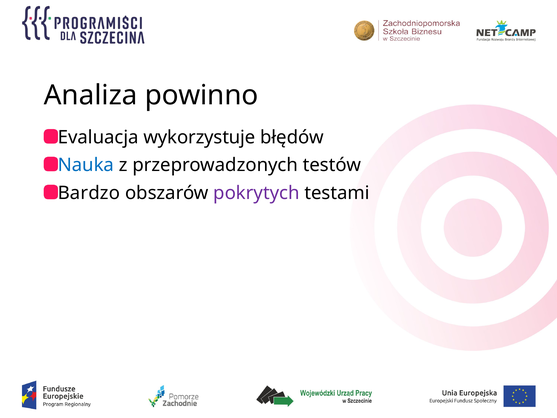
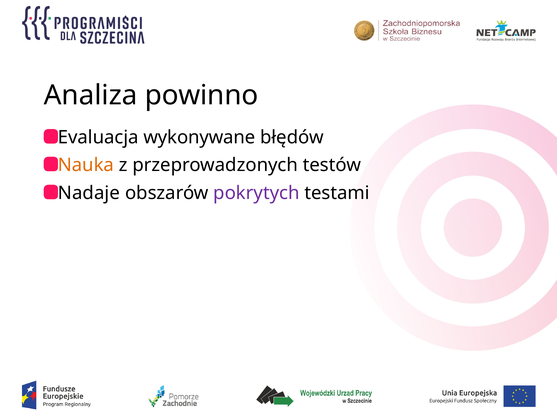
wykorzystuje: wykorzystuje -> wykonywane (199, 137)
Nauka colour: blue -> orange (86, 165)
Bardzo: Bardzo -> Nadaje (89, 193)
